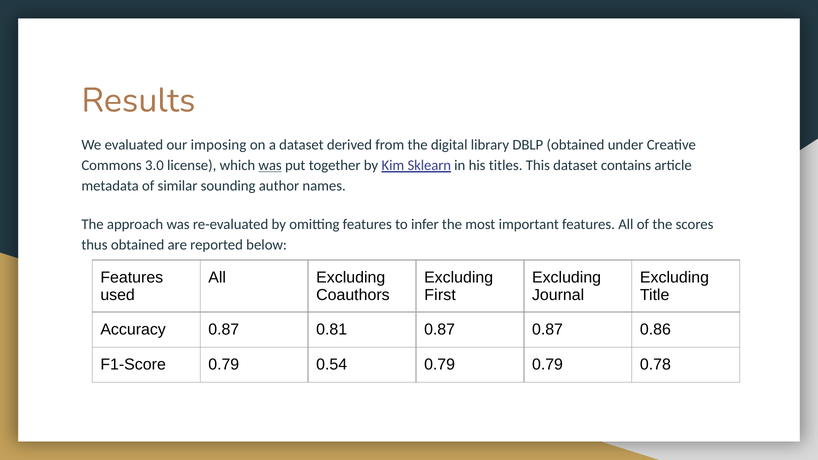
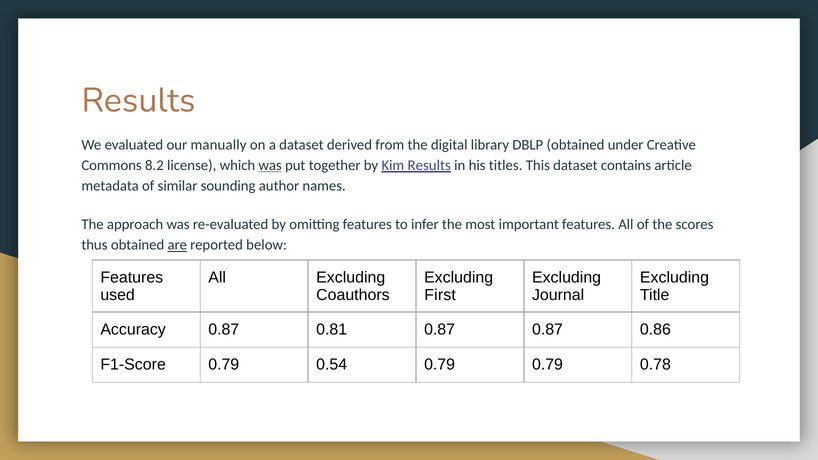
imposing: imposing -> manually (219, 145)
3.0: 3.0 -> 8.2 (154, 165)
Kim Sklearn: Sklearn -> Results (429, 165)
are underline: none -> present (177, 245)
